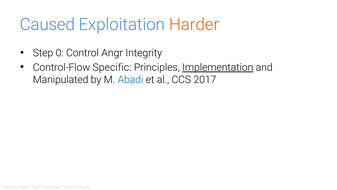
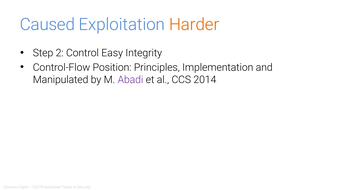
0: 0 -> 2 (60, 53)
Angr: Angr -> Easy (112, 53)
Specific: Specific -> Position (112, 67)
Implementation underline: present -> none (218, 67)
Abadi colour: blue -> purple (130, 80)
2017: 2017 -> 2014 (205, 80)
